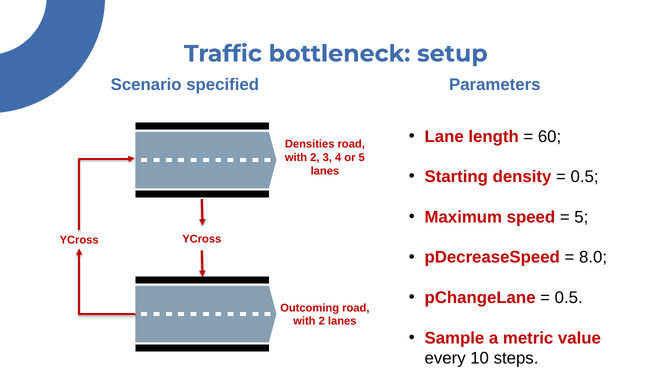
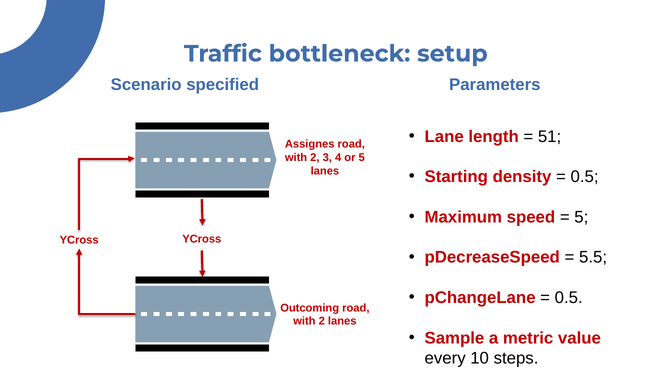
60: 60 -> 51 (550, 136)
Densities: Densities -> Assignes (310, 144)
8.0: 8.0 -> 5.5 (593, 257)
